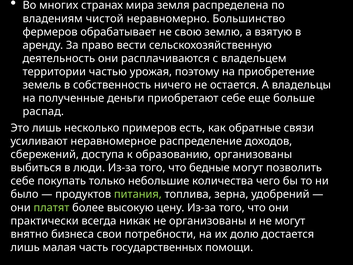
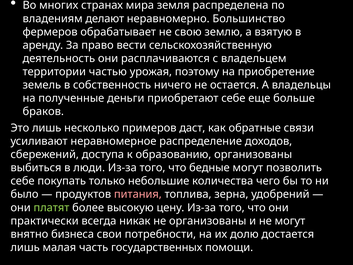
чистой: чистой -> делают (105, 19)
распад: распад -> браков (43, 111)
есть: есть -> даст (192, 128)
питания colour: light green -> pink (138, 194)
